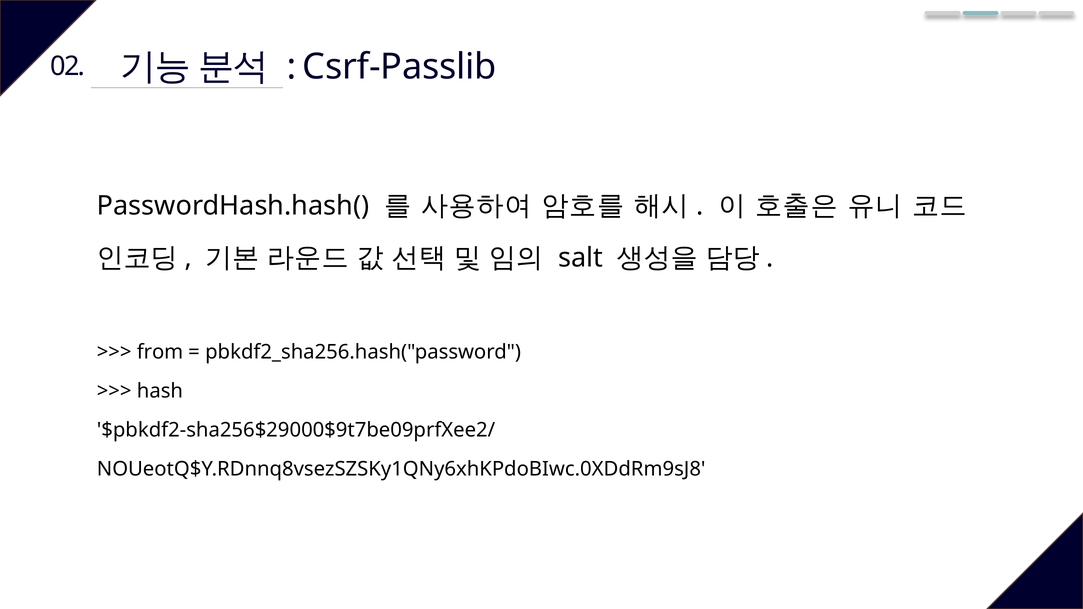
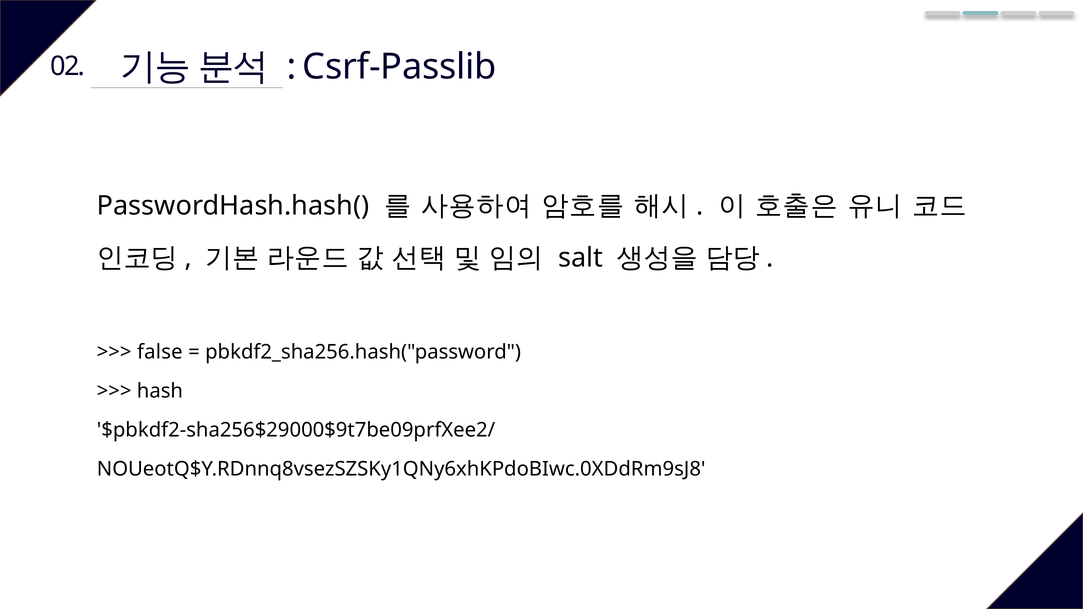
from: from -> false (160, 352)
